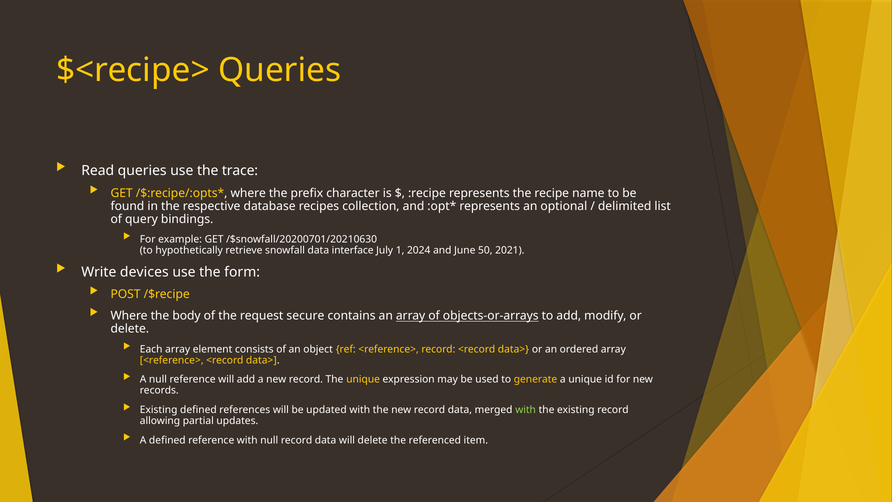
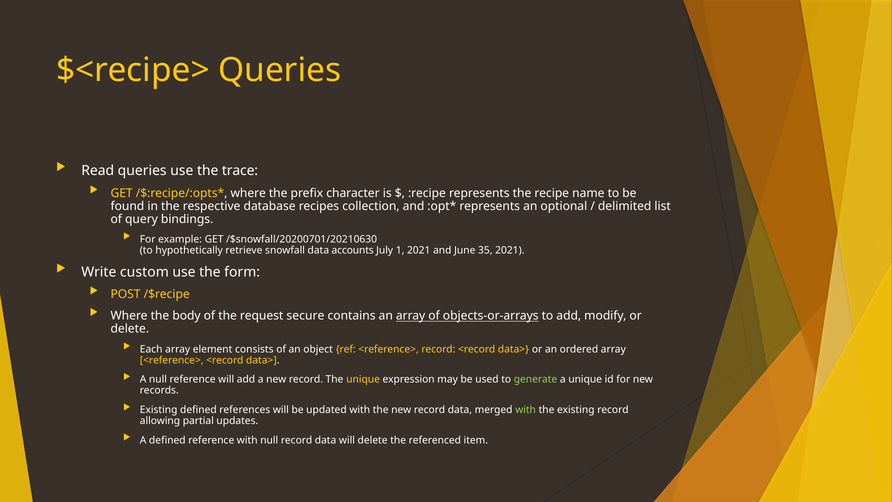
interface: interface -> accounts (353, 250)
1 2024: 2024 -> 2021 (419, 250)
50: 50 -> 35 (485, 250)
devices: devices -> custom (144, 272)
generate colour: yellow -> light green (536, 379)
